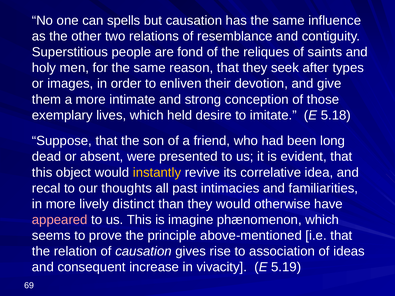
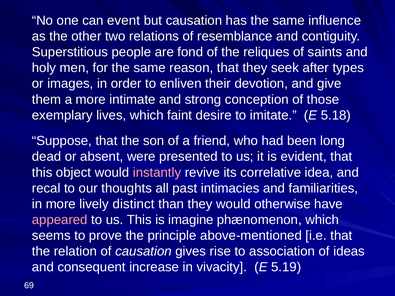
spells: spells -> event (124, 21)
held: held -> faint (180, 115)
instantly colour: yellow -> pink (157, 173)
